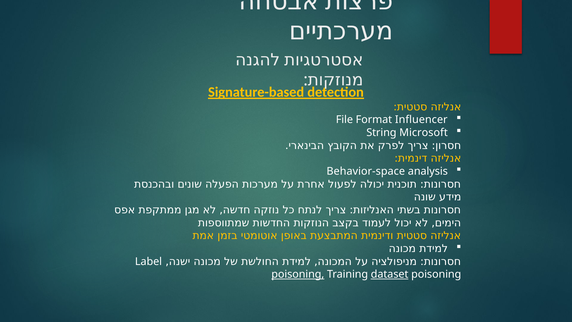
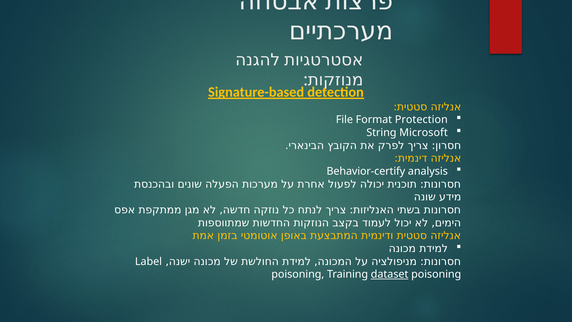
Influencer: Influencer -> Protection (421, 120)
Behavior-space: Behavior-space -> Behavior-certify (366, 171)
poisoning underline: present -> none (298, 274)
